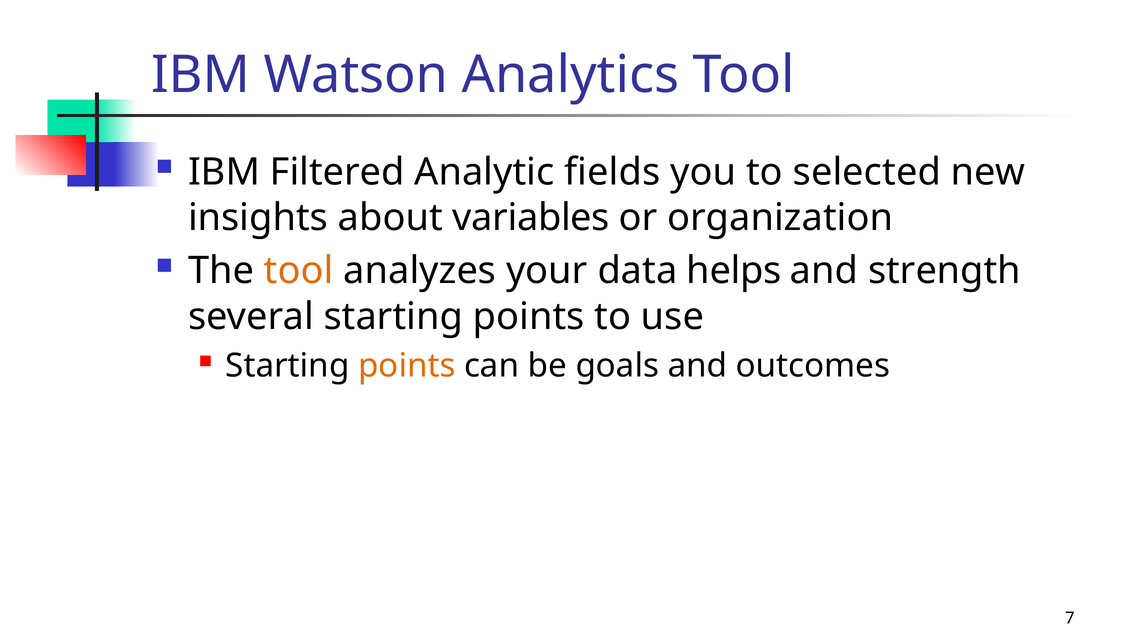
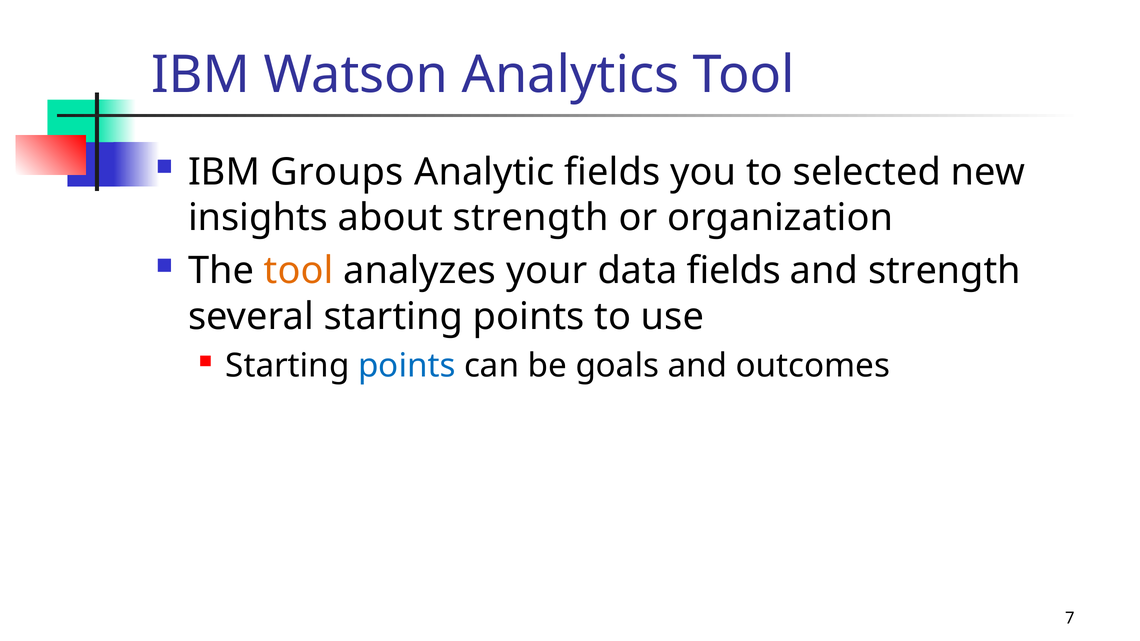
Filtered: Filtered -> Groups (337, 172)
about variables: variables -> strength (531, 218)
data helps: helps -> fields (734, 271)
points colour: orange -> blue (407, 366)
